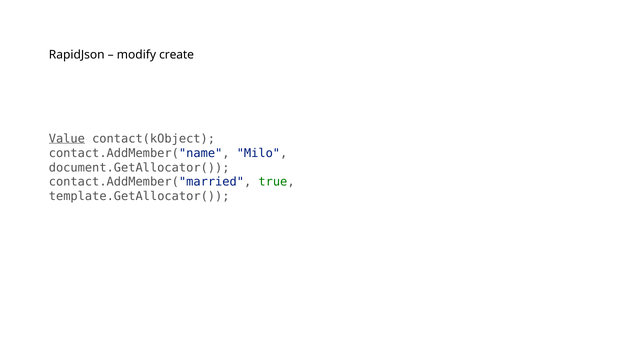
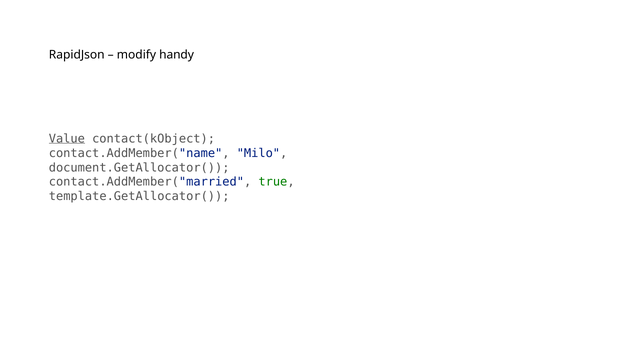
create: create -> handy (177, 55)
